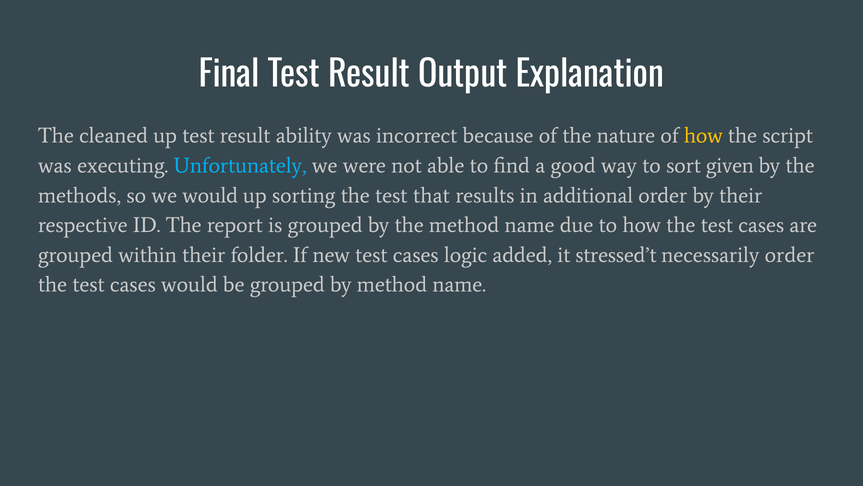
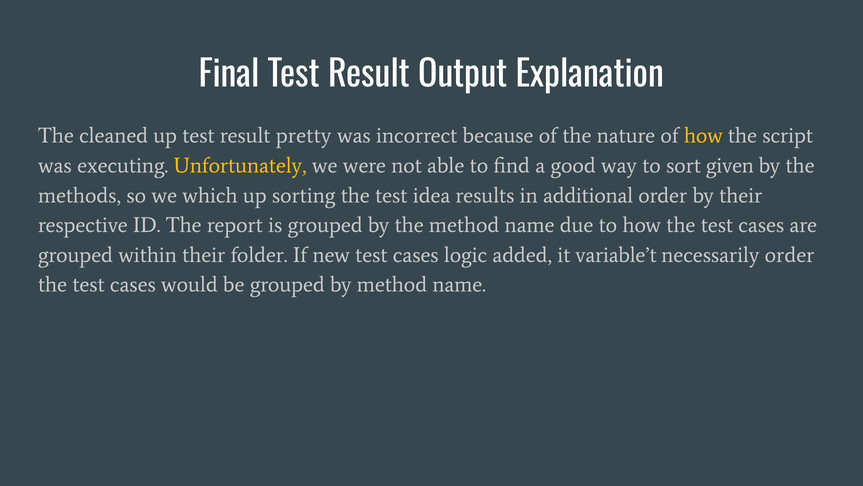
ability: ability -> pretty (304, 136)
Unfortunately colour: light blue -> yellow (240, 165)
we would: would -> which (210, 195)
that: that -> idea (432, 195)
stressed’t: stressed’t -> variable’t (616, 255)
